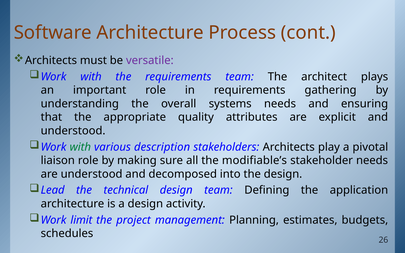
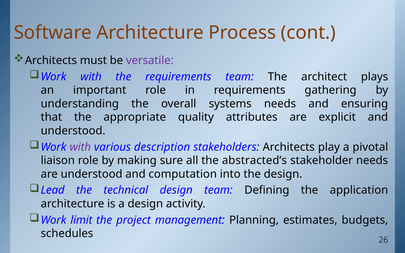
with colour: green -> purple (80, 147)
modifiable’s: modifiable’s -> abstracted’s (254, 161)
decomposed: decomposed -> computation (183, 174)
